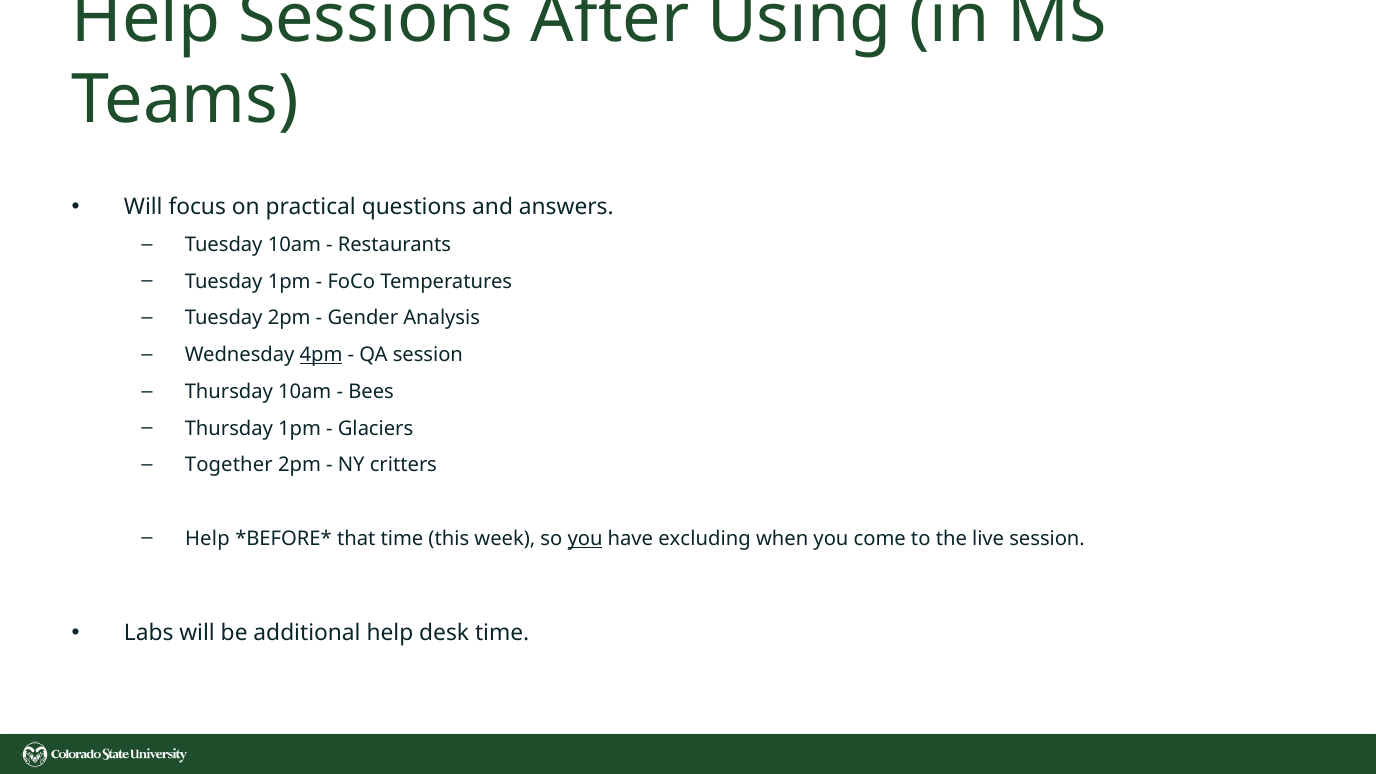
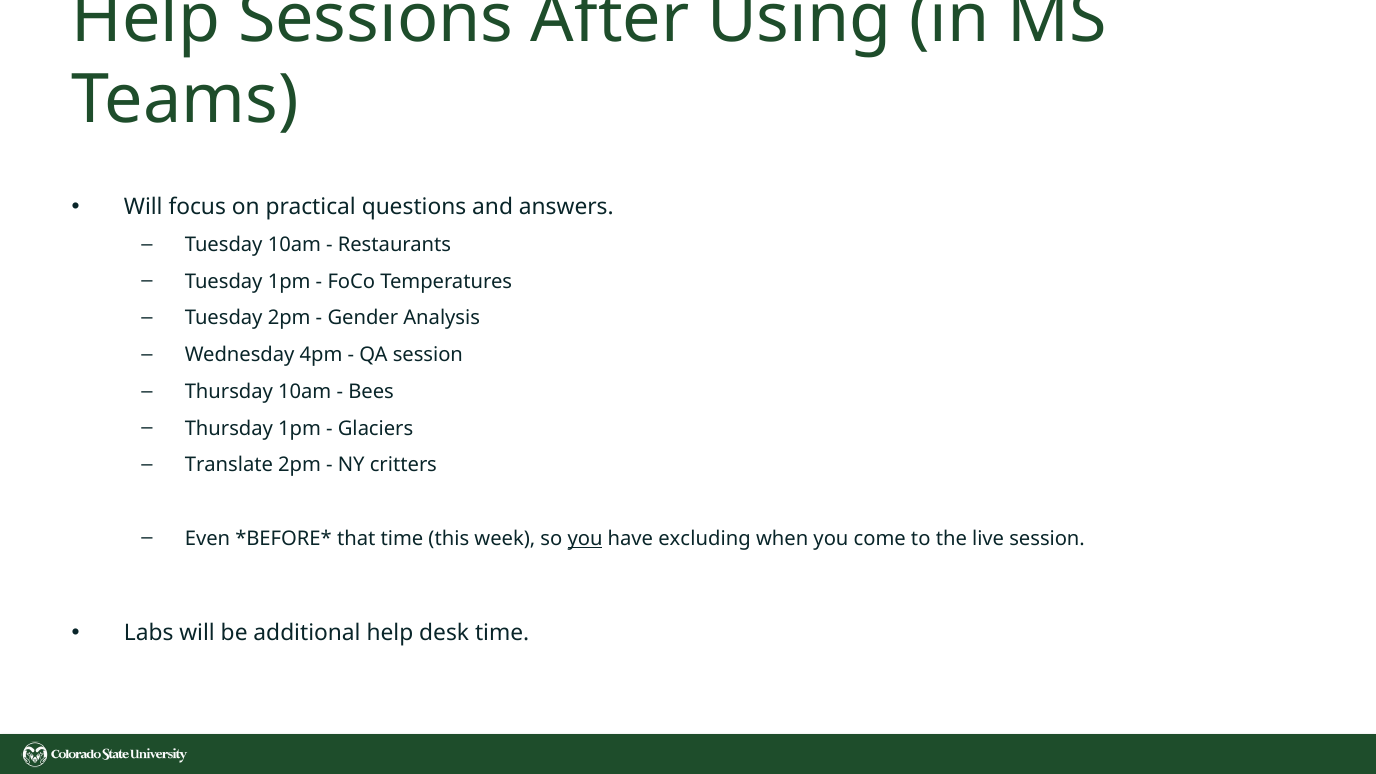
4pm underline: present -> none (321, 355)
Together: Together -> Translate (229, 465)
Help: Help -> Even (208, 538)
